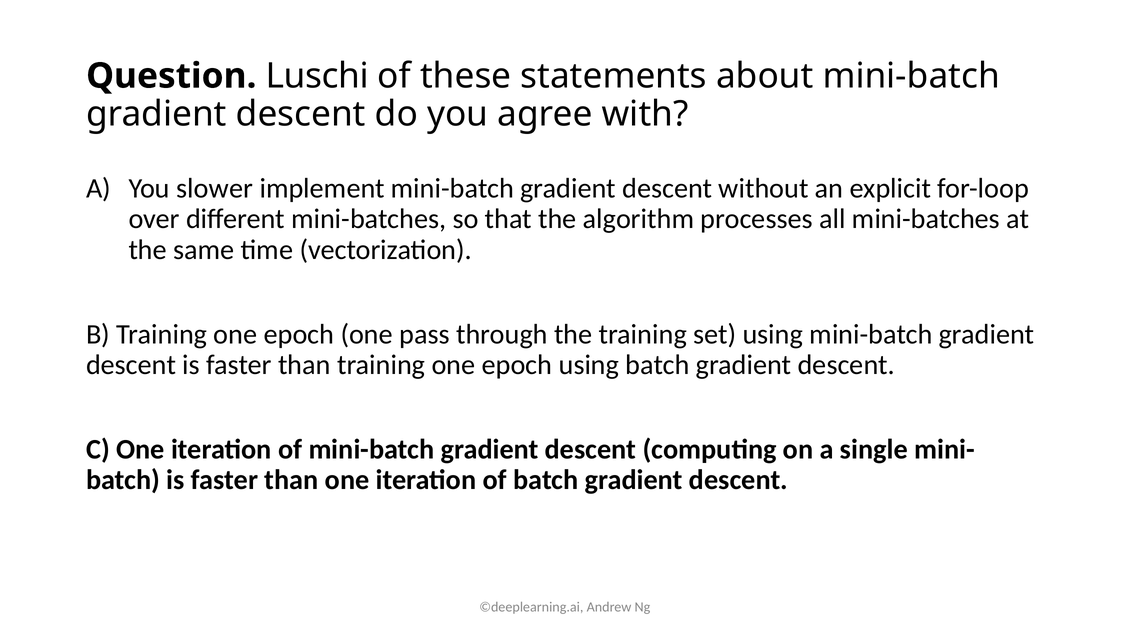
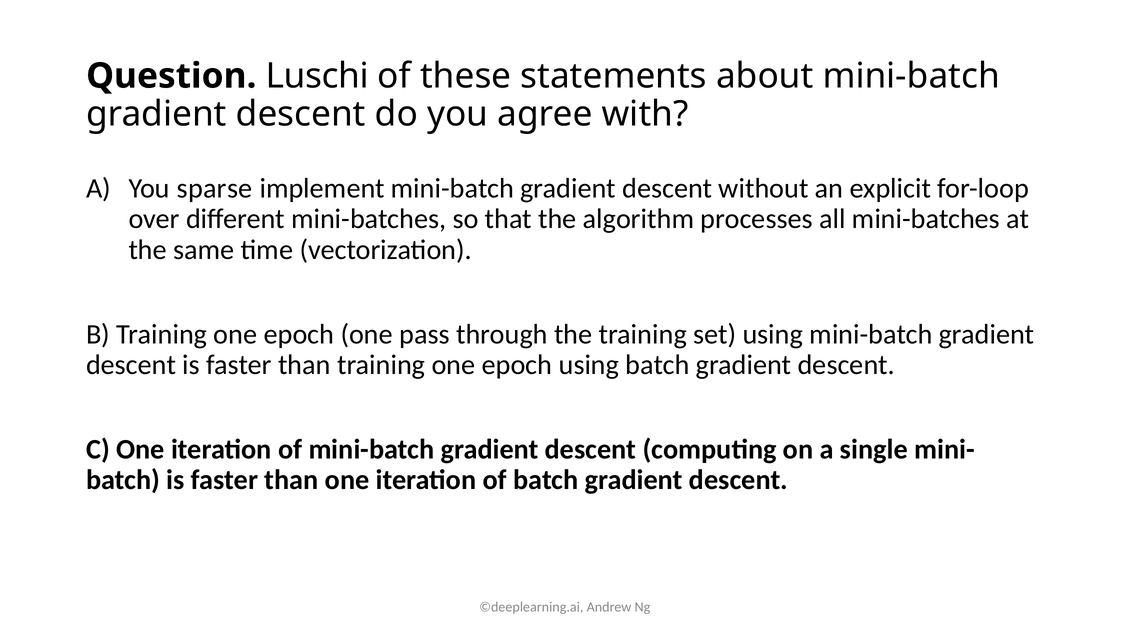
slower: slower -> sparse (215, 189)
